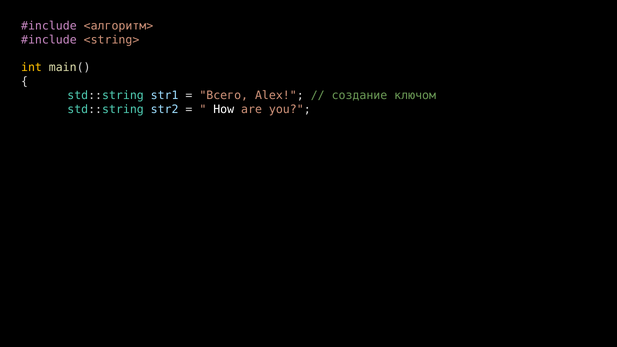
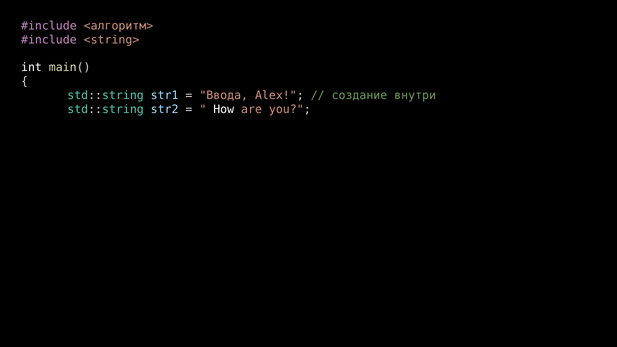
int colour: yellow -> white (32, 68)
Всего: Всего -> Ввода (224, 95)
ключом: ключом -> внутри (415, 95)
